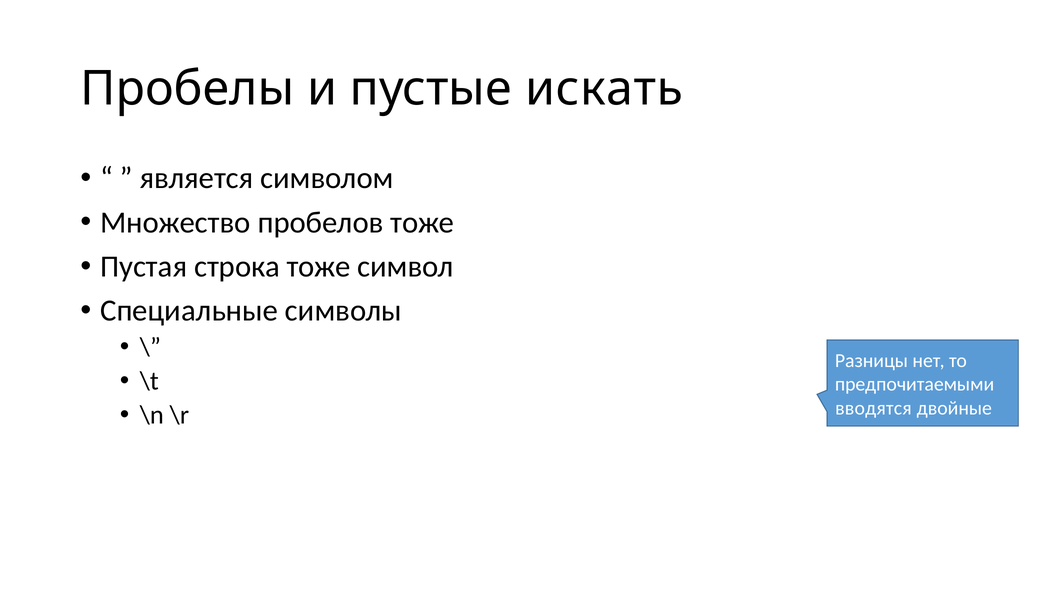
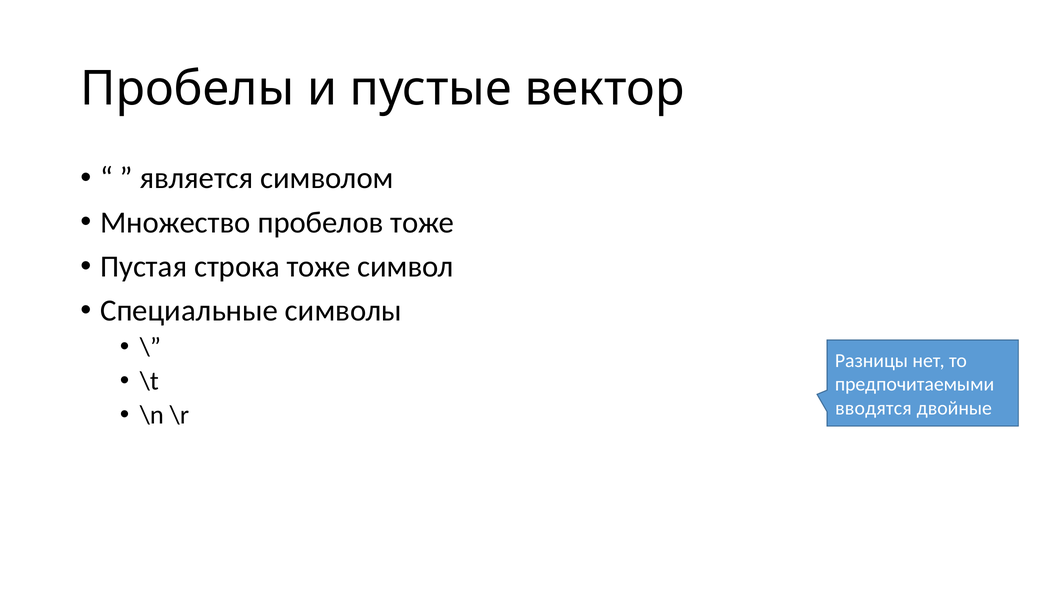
искать: искать -> вектор (605, 89)
